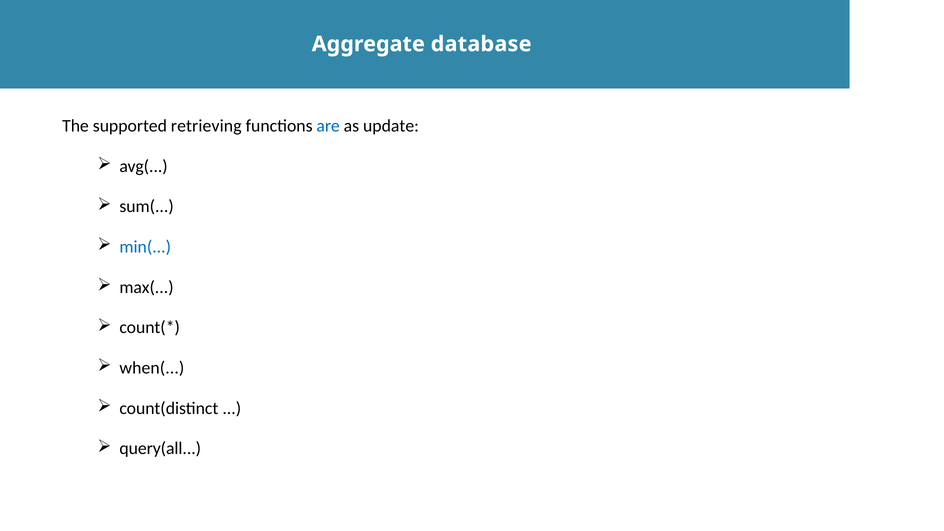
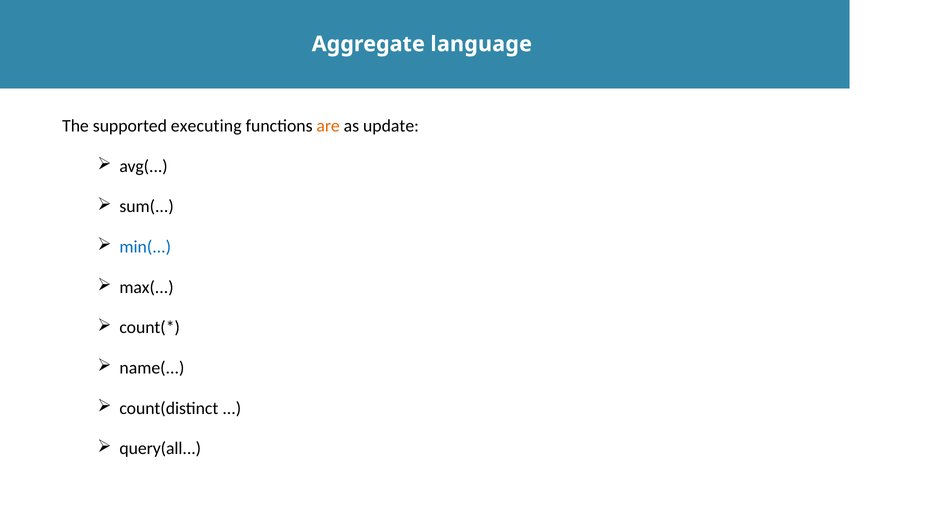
database: database -> language (481, 44)
retrieving: retrieving -> executing (206, 126)
are colour: blue -> orange (328, 126)
when(: when( -> name( (152, 368)
